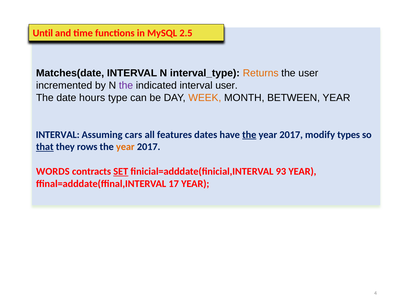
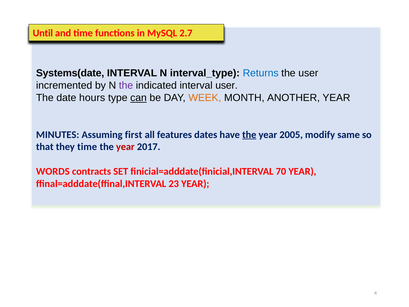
2.5: 2.5 -> 2.7 (186, 33)
Matches(date: Matches(date -> Systems(date (70, 73)
Returns colour: orange -> blue (261, 73)
can underline: none -> present (138, 98)
BETWEEN: BETWEEN -> ANOTHER (294, 98)
INTERVAL: INTERVAL -> MINUTES (58, 135)
cars: cars -> first (134, 135)
2017: 2017 -> 2005 (291, 135)
types: types -> same (349, 135)
that underline: present -> none (45, 147)
they rows: rows -> time (87, 147)
year colour: orange -> red (125, 147)
SET underline: present -> none (121, 171)
93: 93 -> 70 (281, 171)
17: 17 -> 23 (174, 184)
